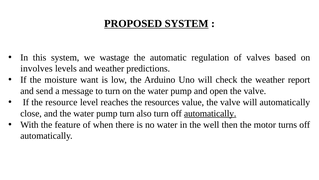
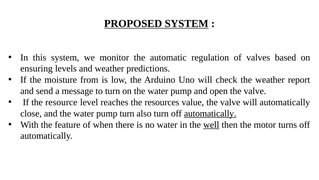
wastage: wastage -> monitor (114, 57)
involves: involves -> ensuring (37, 68)
want: want -> from (89, 80)
well underline: none -> present (211, 124)
